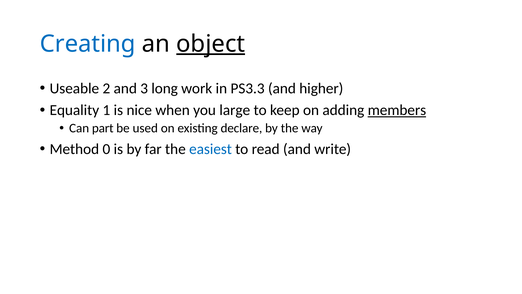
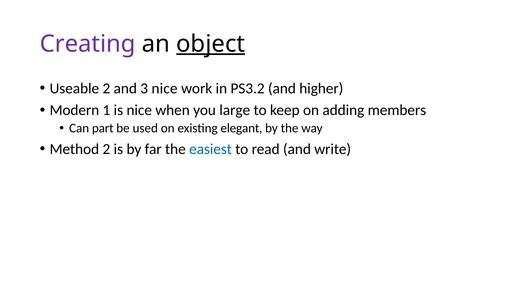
Creating colour: blue -> purple (88, 44)
3 long: long -> nice (165, 88)
PS3.3: PS3.3 -> PS3.2 (248, 88)
Equality: Equality -> Modern (74, 110)
members underline: present -> none (397, 110)
declare: declare -> elegant (241, 128)
Method 0: 0 -> 2 (106, 149)
